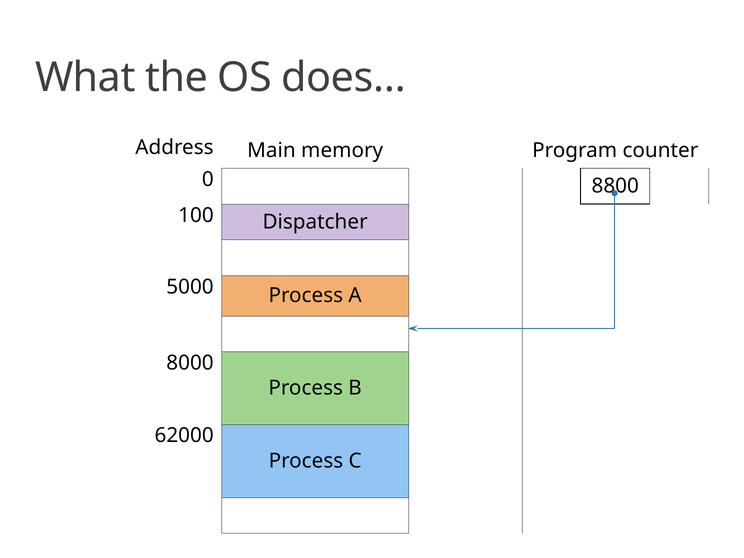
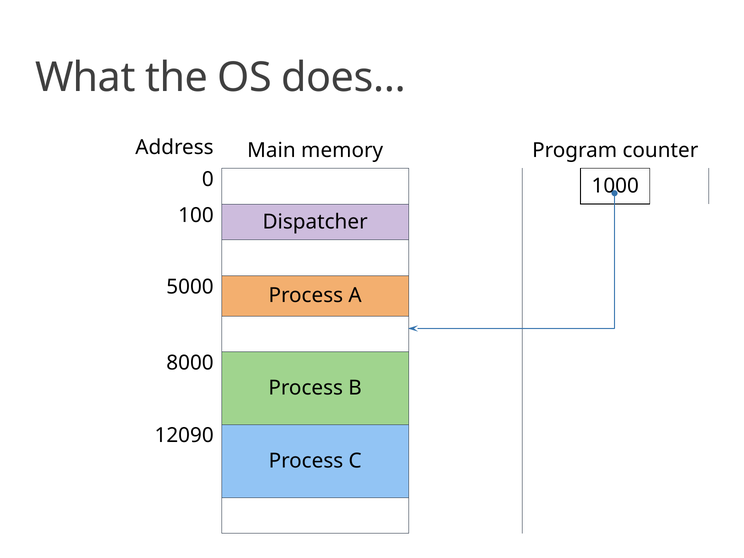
8800: 8800 -> 1000 (615, 186)
62000: 62000 -> 12090 (184, 436)
